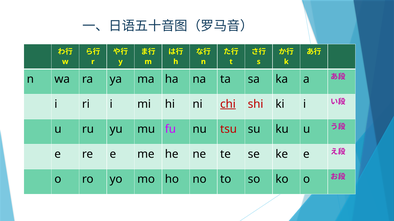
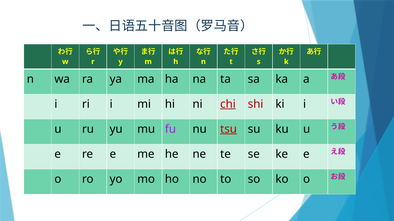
tsu underline: none -> present (229, 129)
